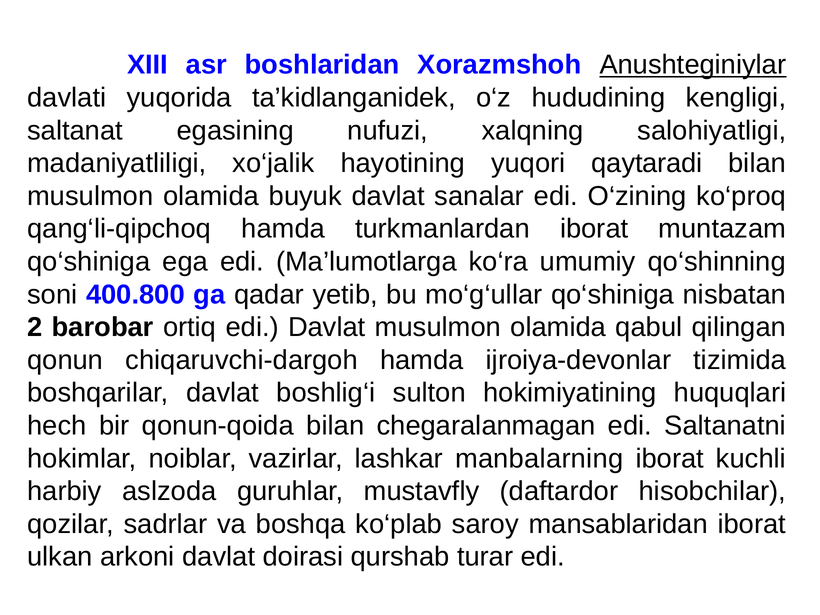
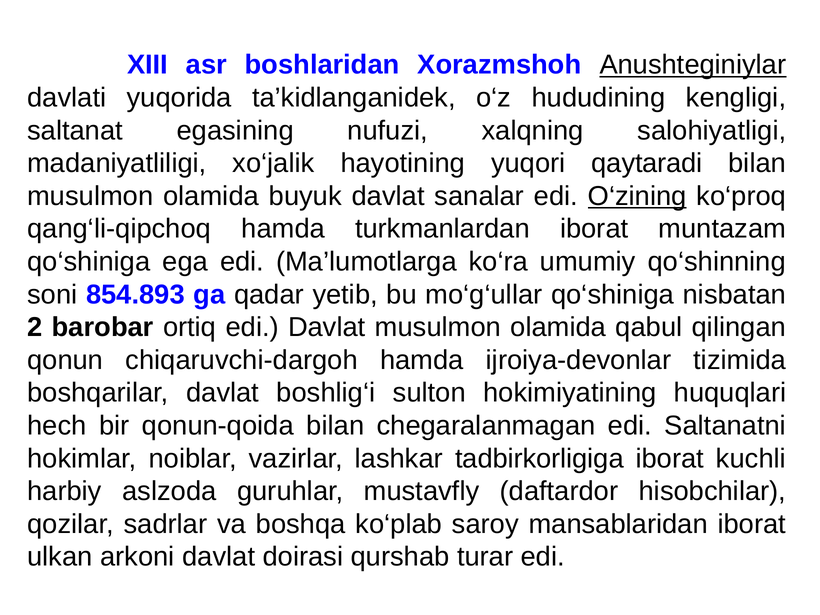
O‘zining underline: none -> present (637, 196)
400.800: 400.800 -> 854.893 (135, 295)
manbalarning: manbalarning -> tadbirkorligiga (539, 459)
